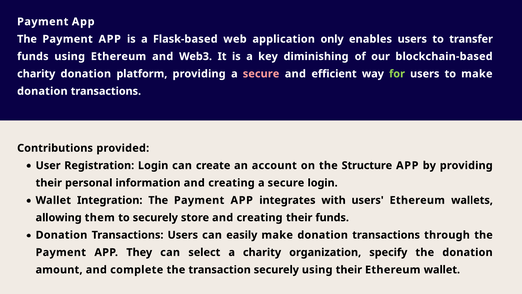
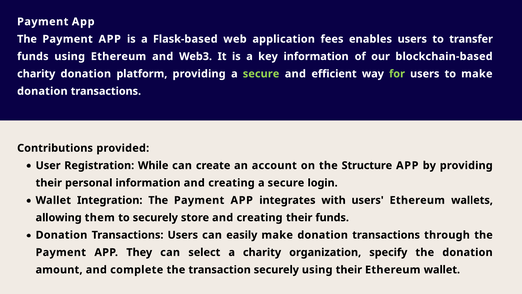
only: only -> fees (332, 39)
key diminishing: diminishing -> information (316, 56)
secure colour: pink -> light green (261, 74)
Registration Login: Login -> While (153, 165)
